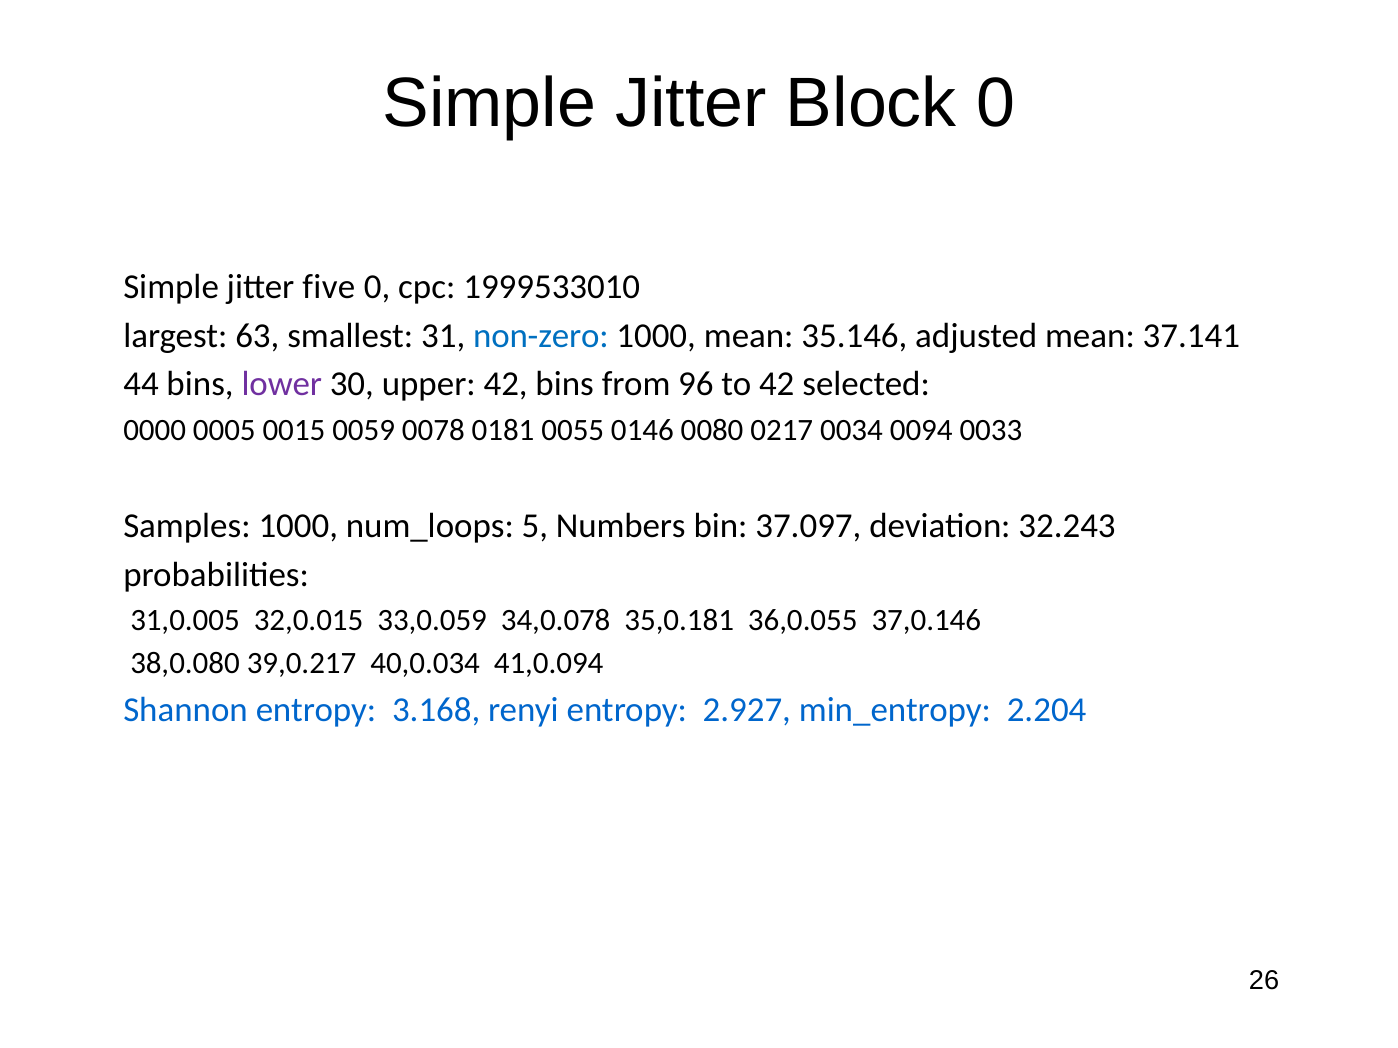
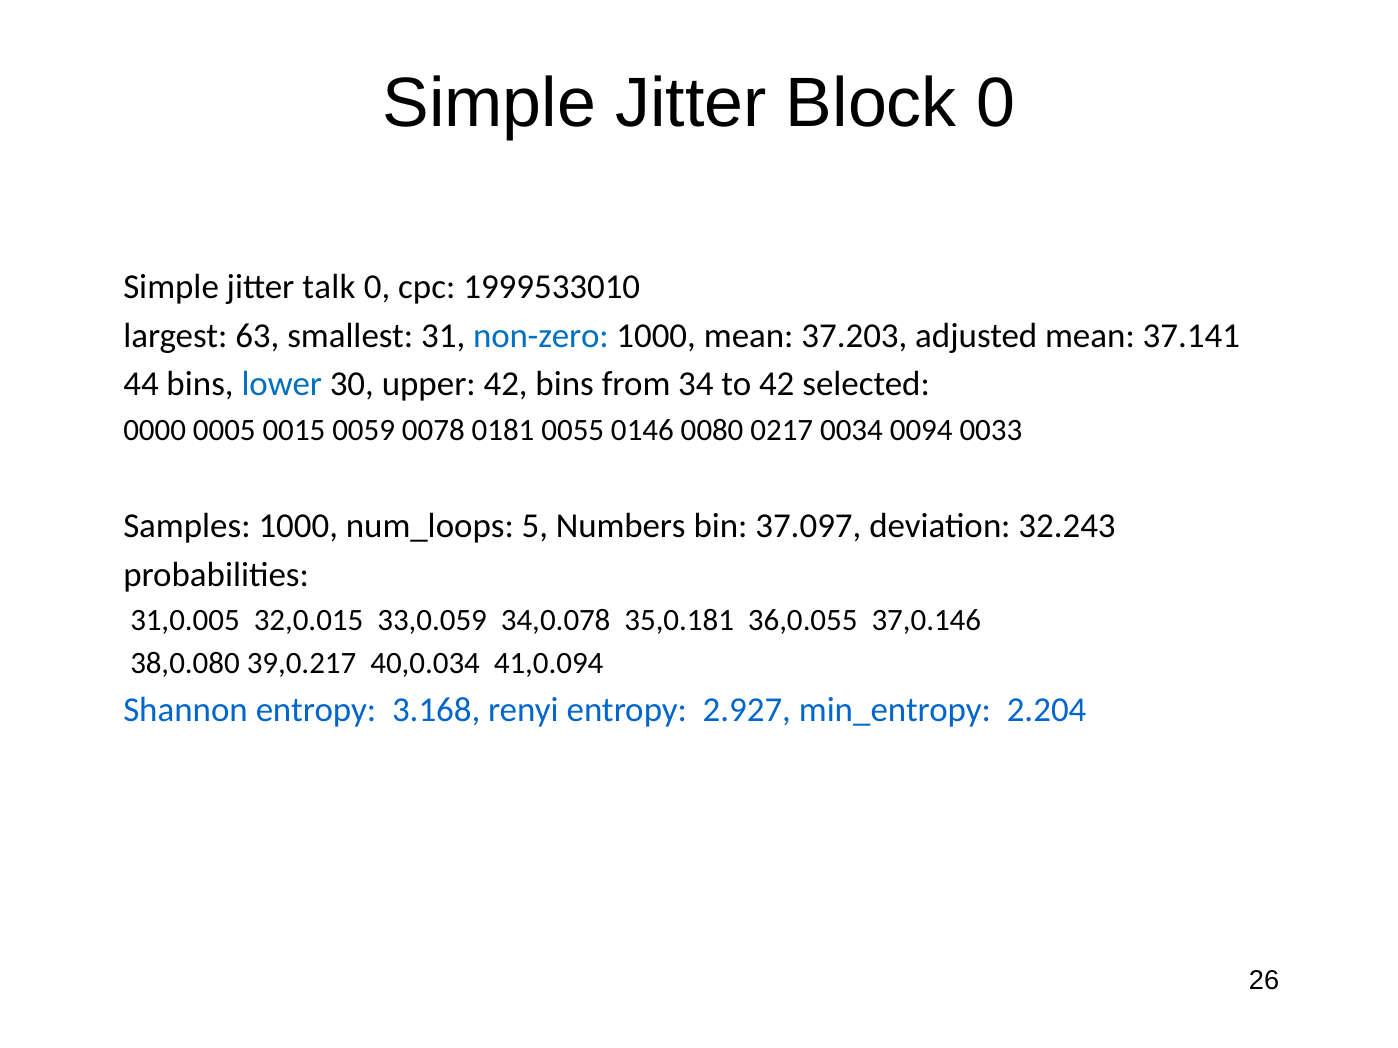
five: five -> talk (329, 287)
35.146: 35.146 -> 37.203 (854, 336)
lower colour: purple -> blue (282, 385)
96: 96 -> 34 (696, 385)
